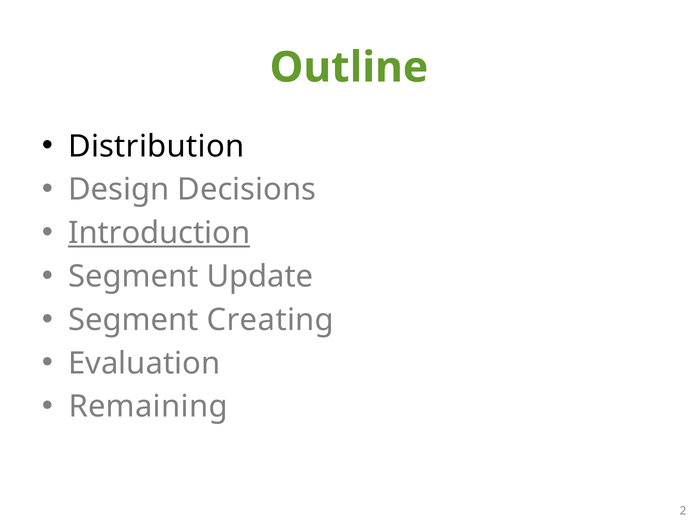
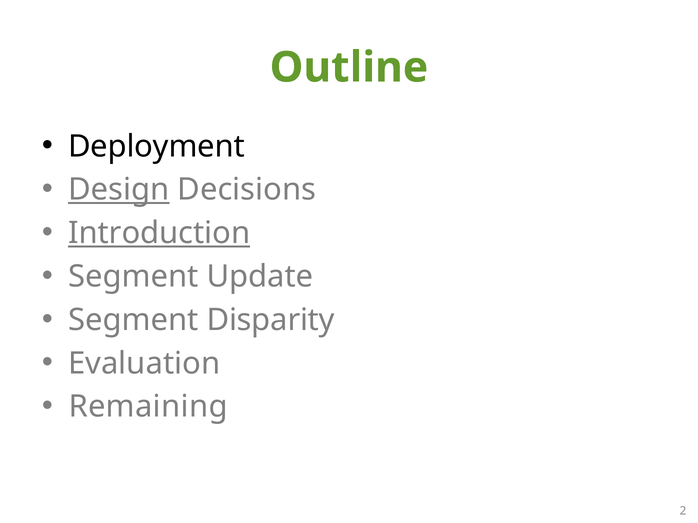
Distribution: Distribution -> Deployment (156, 146)
Design underline: none -> present (119, 190)
Creating: Creating -> Disparity (271, 320)
